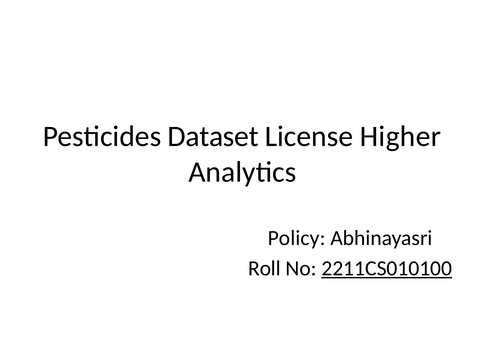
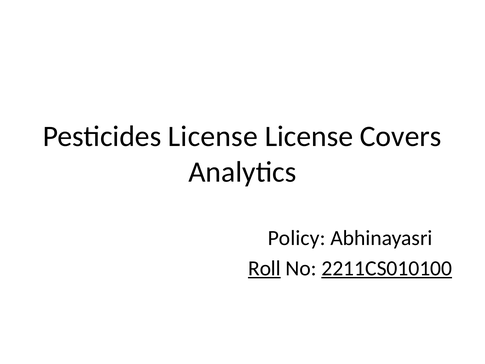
Pesticides Dataset: Dataset -> License (213, 136)
Higher: Higher -> Covers (401, 136)
Roll underline: none -> present (264, 268)
